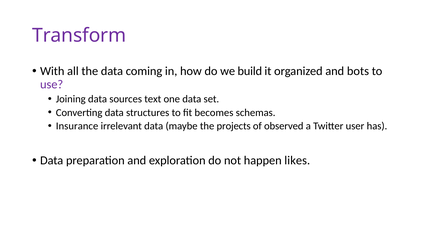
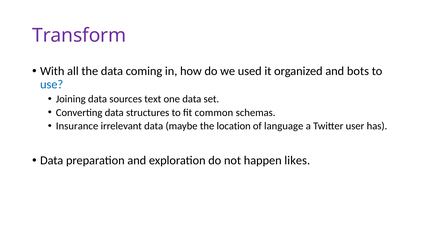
build: build -> used (250, 71)
use colour: purple -> blue (52, 85)
becomes: becomes -> common (214, 113)
projects: projects -> location (234, 126)
observed: observed -> language (284, 126)
